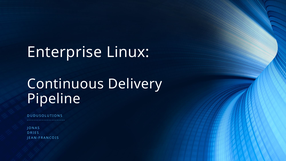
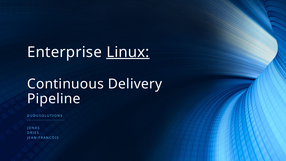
Linux underline: none -> present (128, 52)
